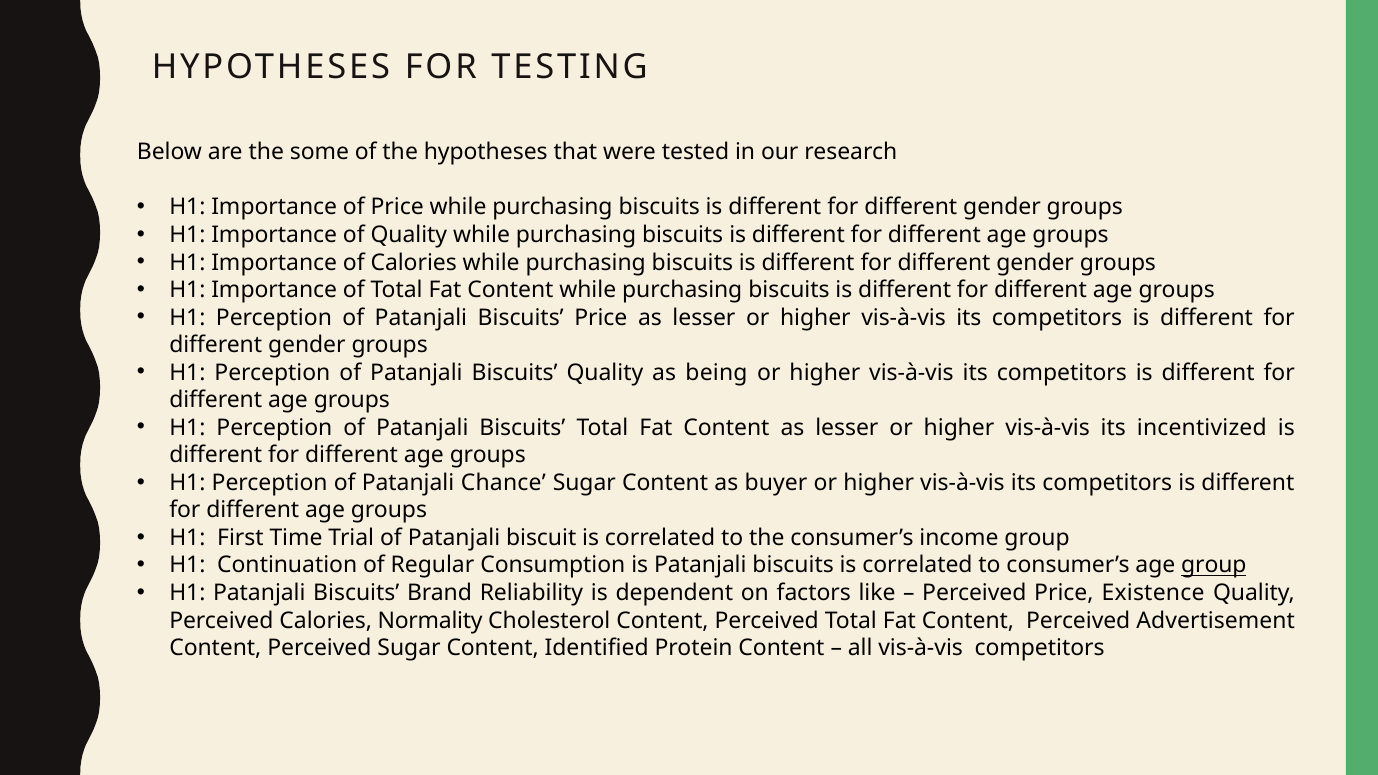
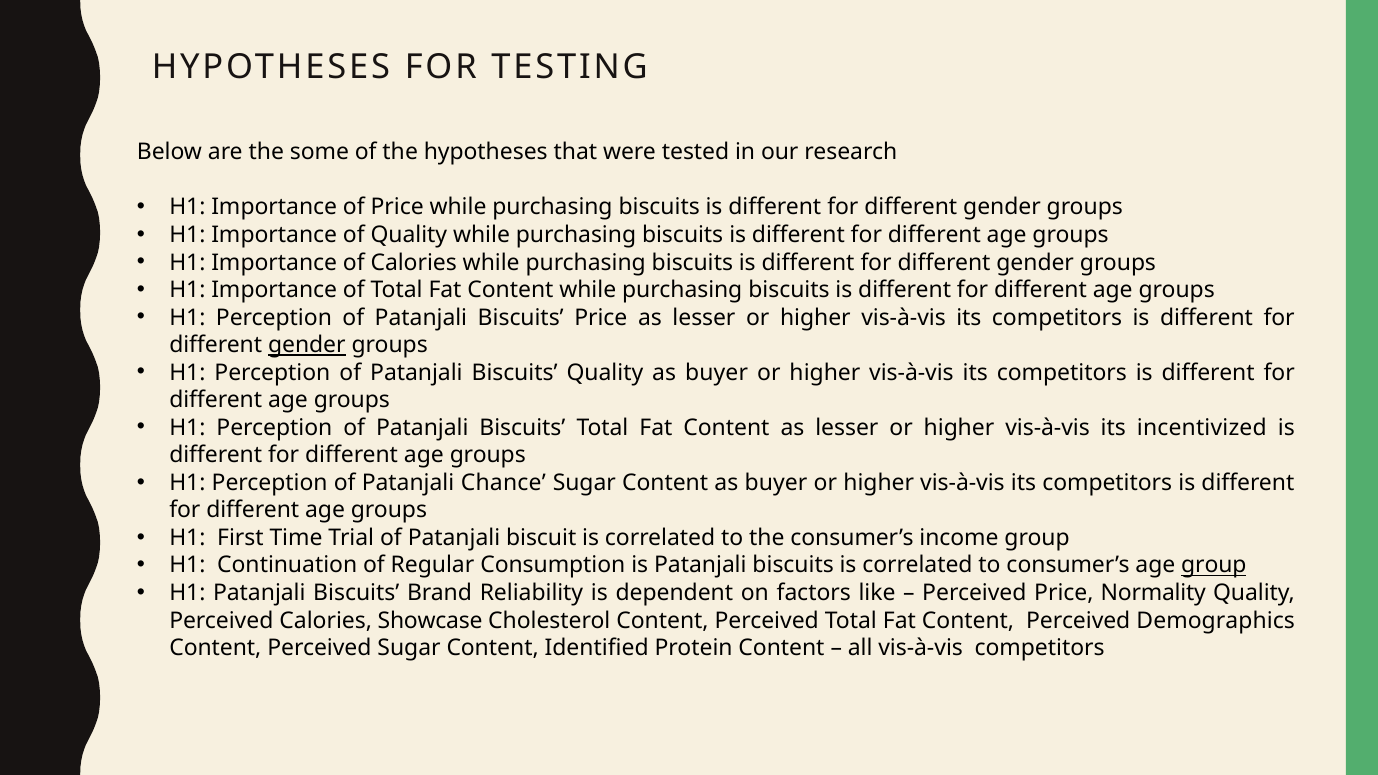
gender underline: none -> present (307, 345)
Quality as being: being -> buyer (717, 373)
Existence: Existence -> Normality (1153, 593)
Normality: Normality -> Showcase (430, 621)
Advertisement: Advertisement -> Demographics (1216, 621)
